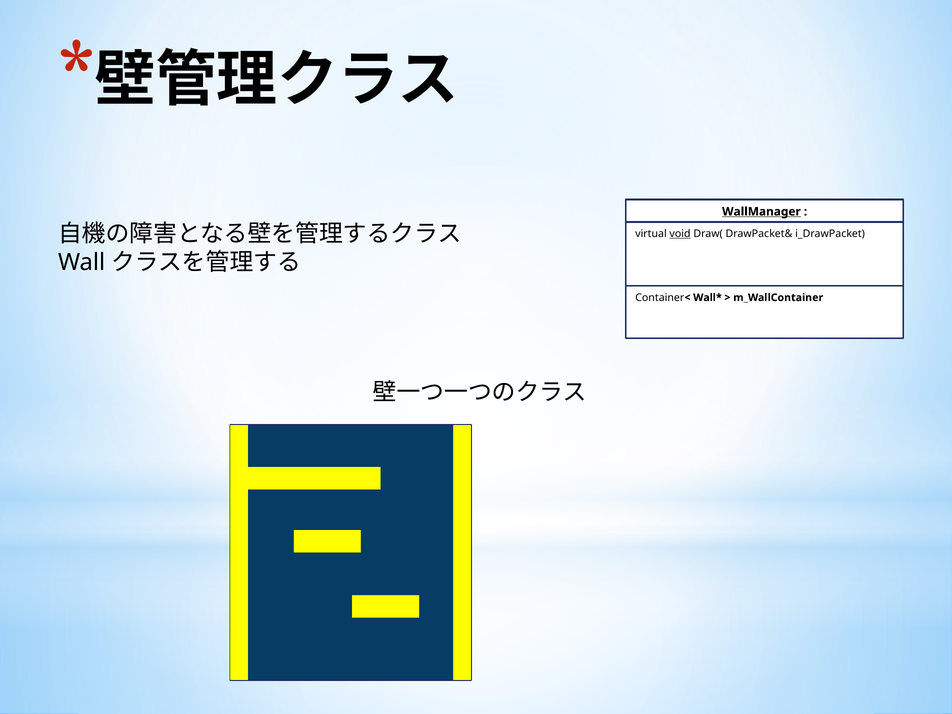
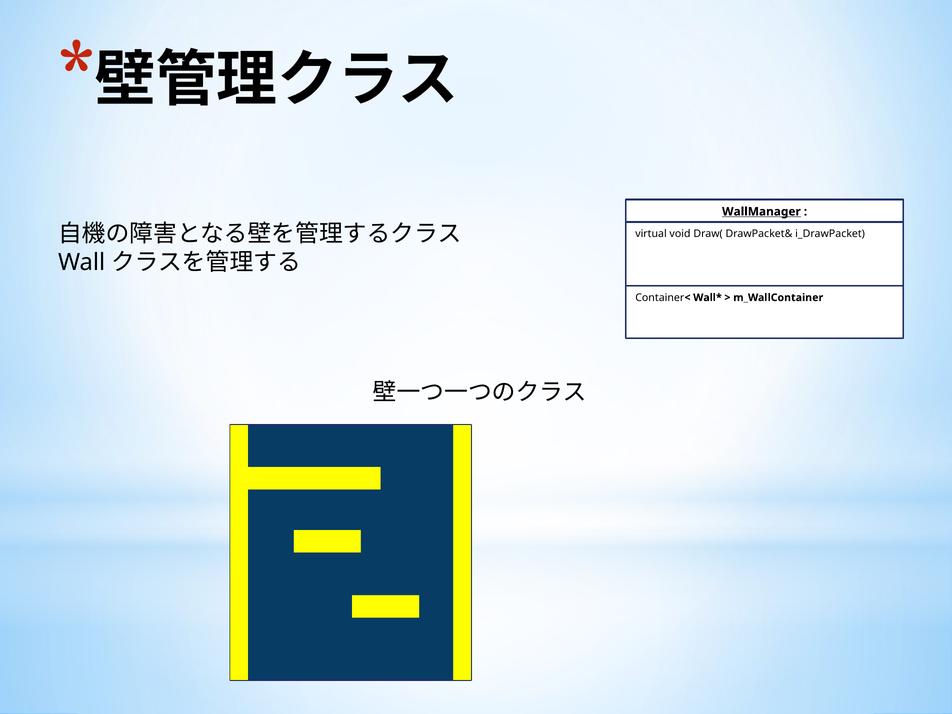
void underline: present -> none (680, 234)
